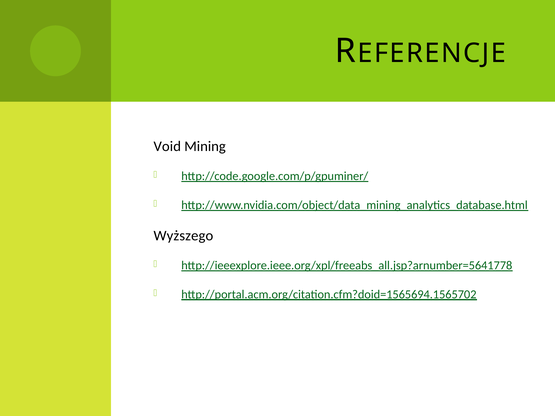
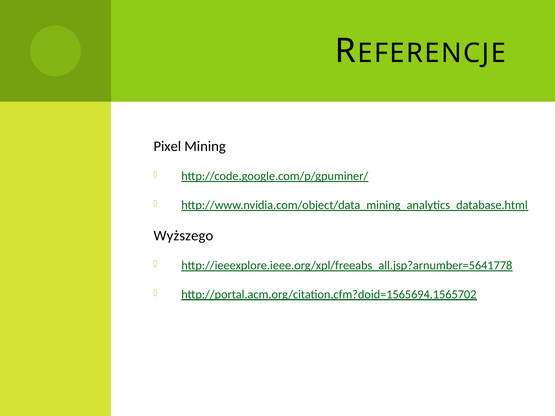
Void: Void -> Pixel (167, 146)
